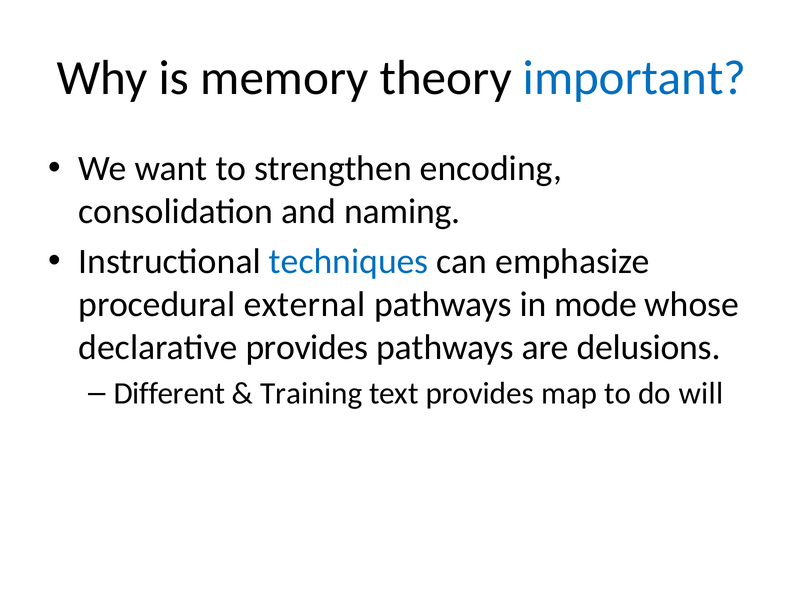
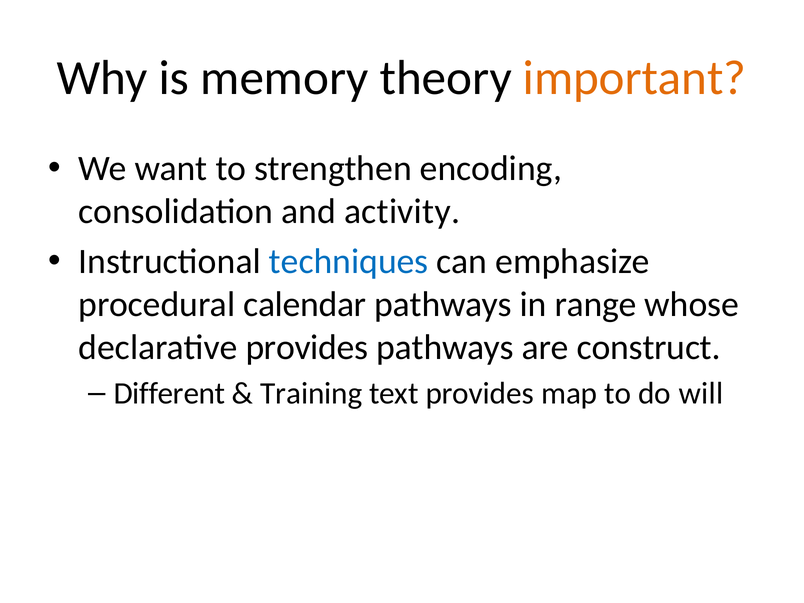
important colour: blue -> orange (635, 78)
naming: naming -> activity (402, 212)
external: external -> calendar (305, 305)
mode: mode -> range (596, 305)
delusions: delusions -> construct (649, 348)
